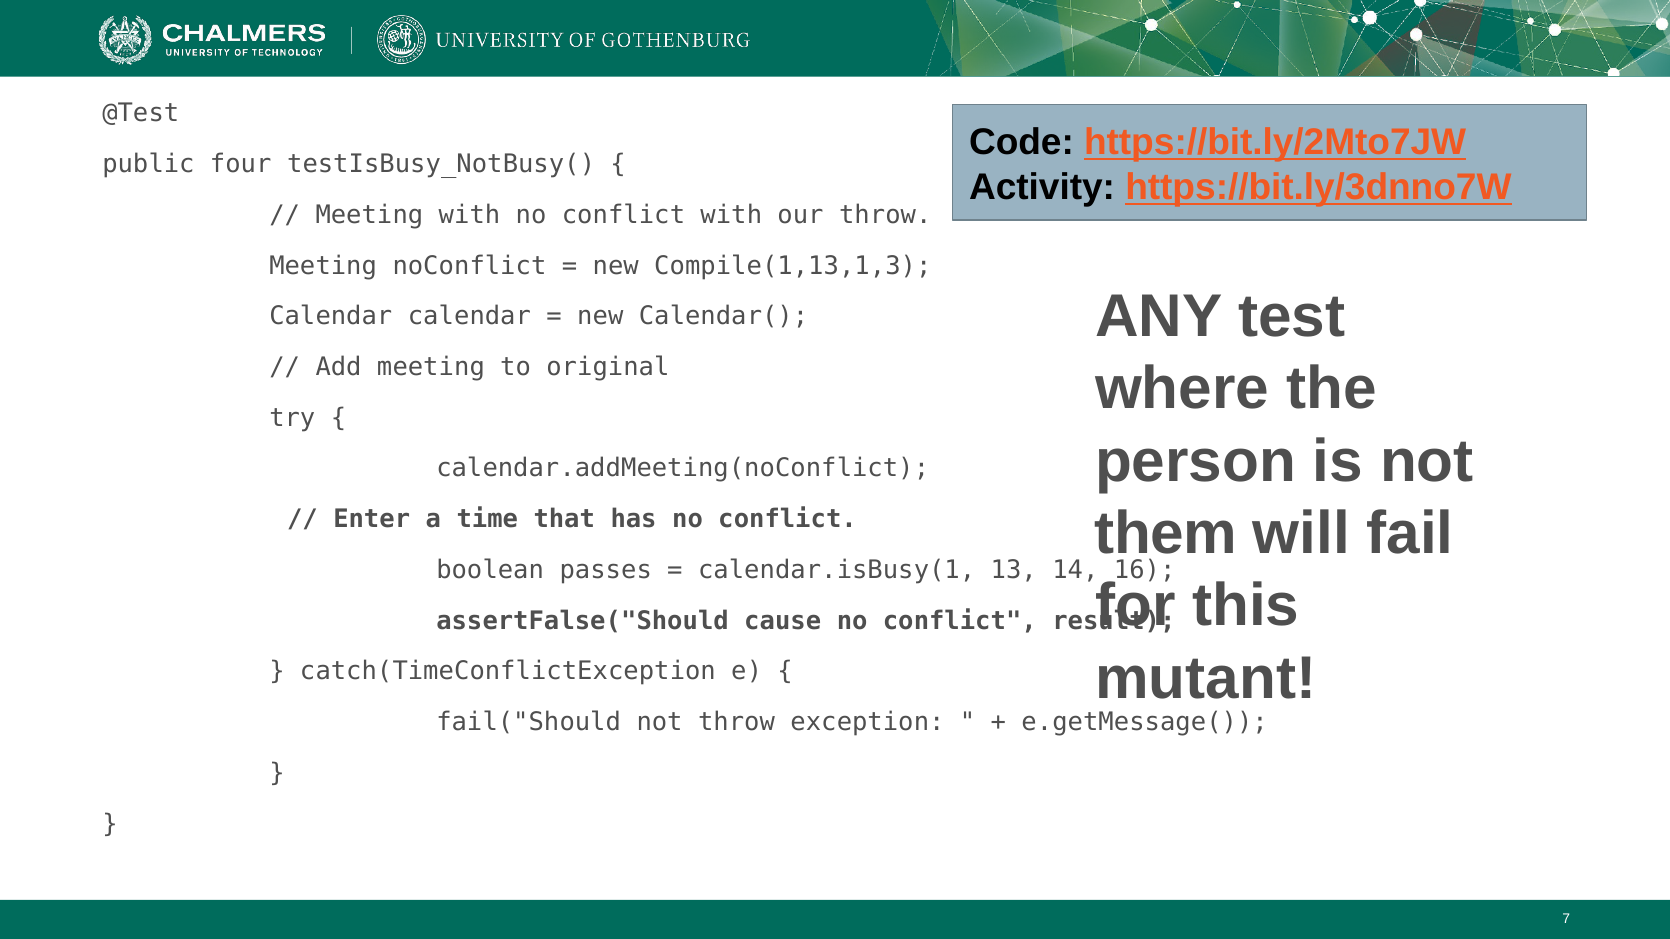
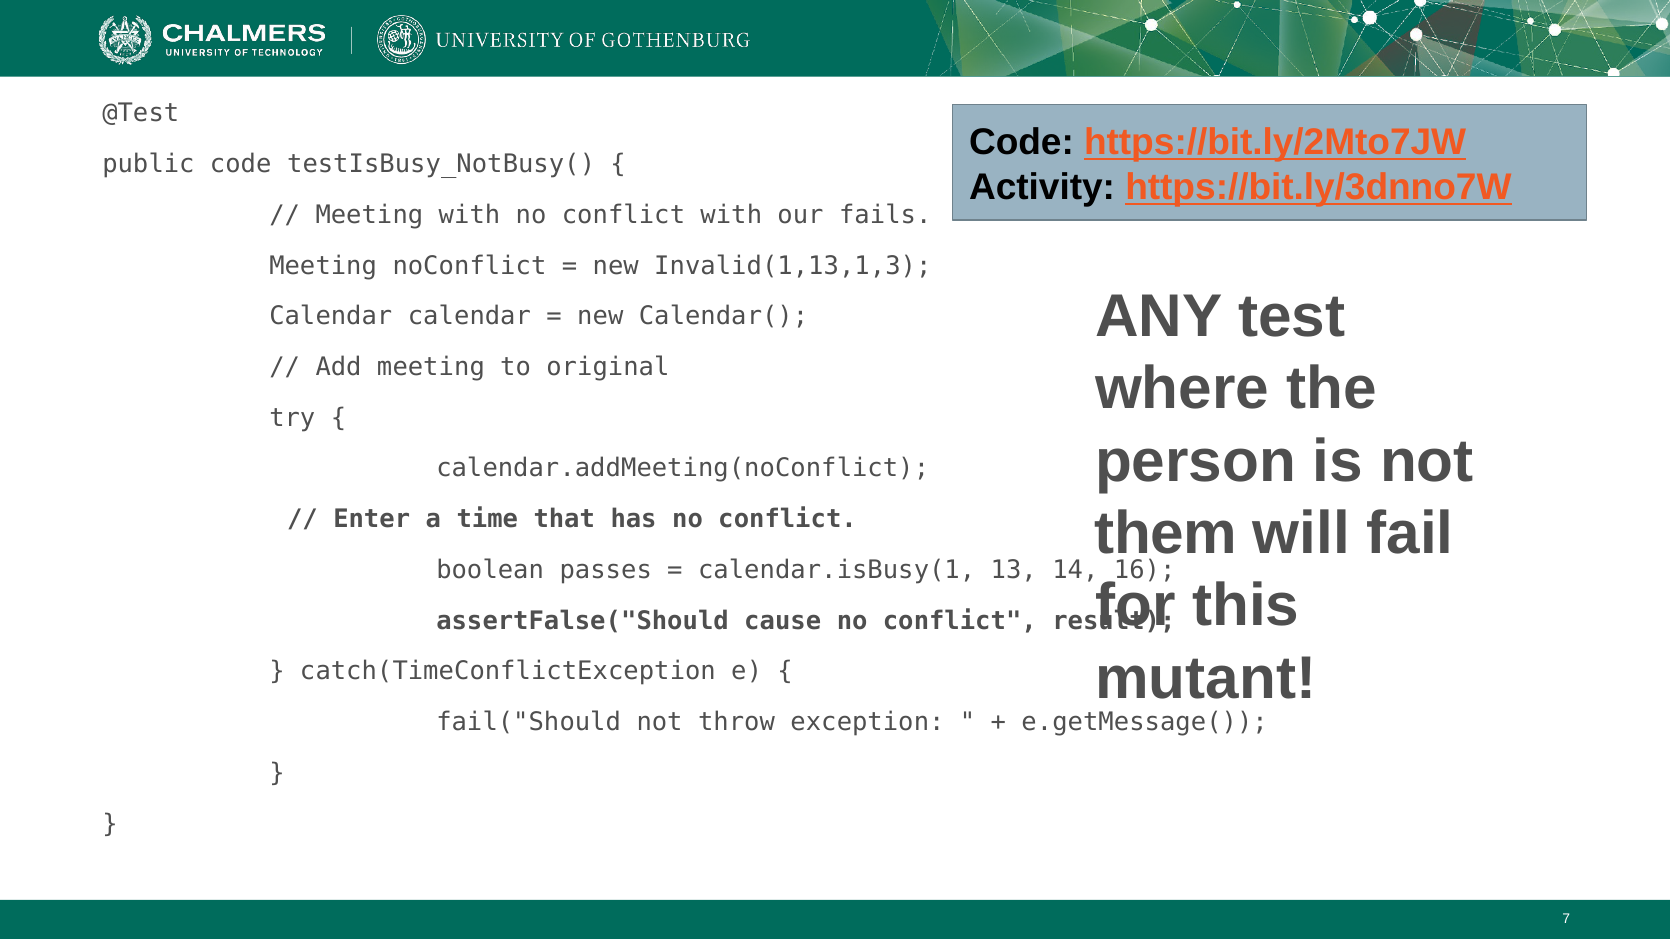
public four: four -> code (241, 164)
our throw: throw -> fails (885, 215)
Compile(1,13,1,3: Compile(1,13,1,3 -> Invalid(1,13,1,3 (793, 266)
